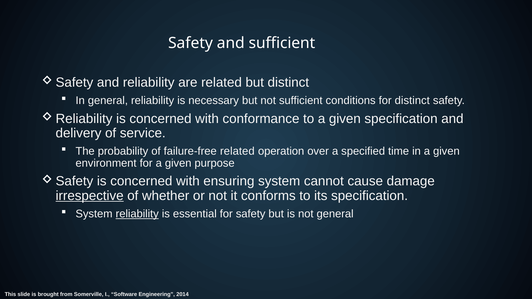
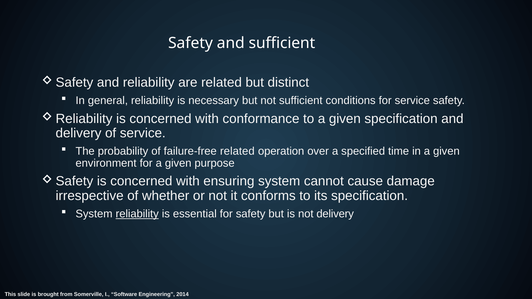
for distinct: distinct -> service (412, 101)
irrespective underline: present -> none (90, 196)
not general: general -> delivery (335, 214)
